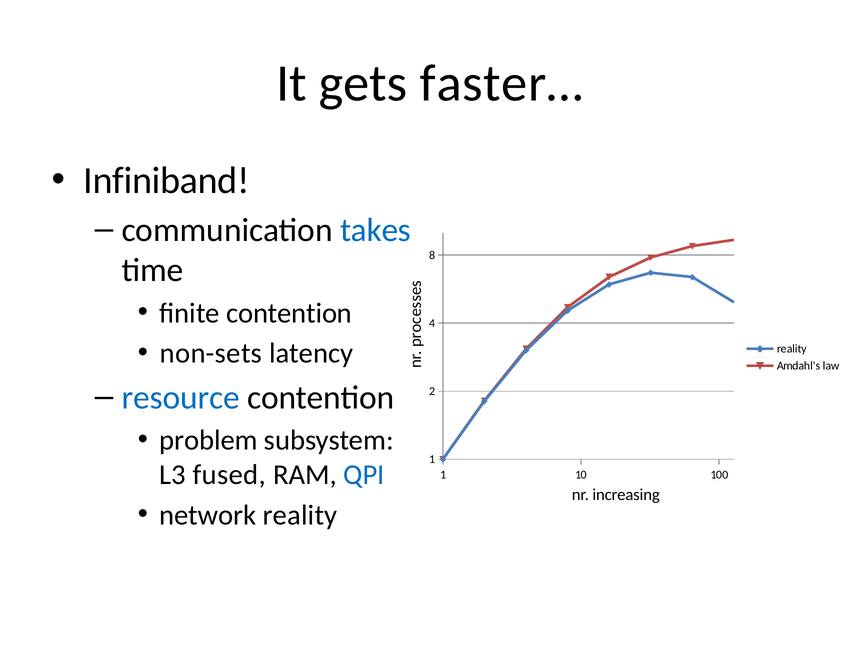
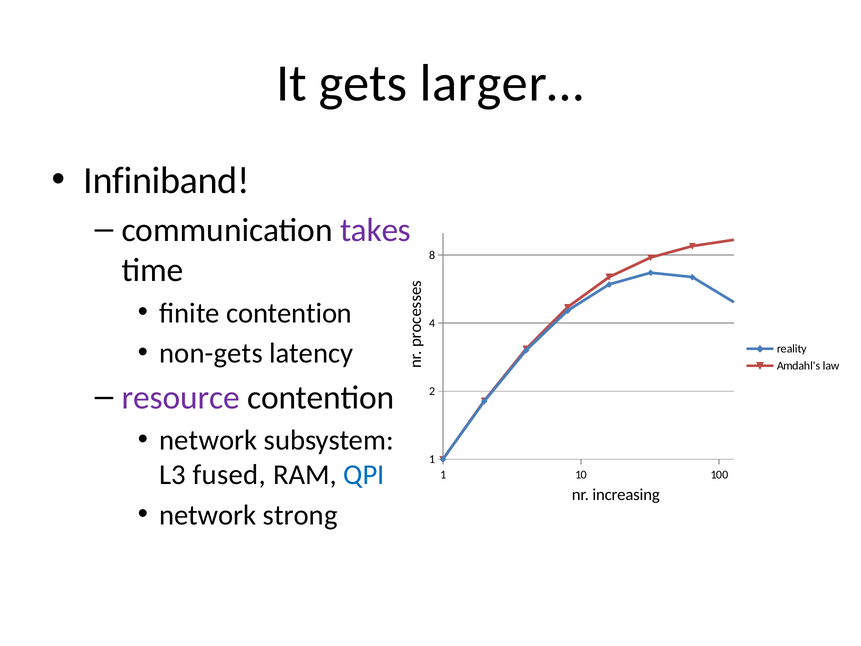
faster…: faster… -> larger… (502, 83)
takes colour: blue -> purple (376, 230)
non-sets: non-sets -> non-gets (211, 353)
resource colour: blue -> purple (181, 398)
problem: problem -> network (208, 440)
network reality: reality -> strong (300, 515)
